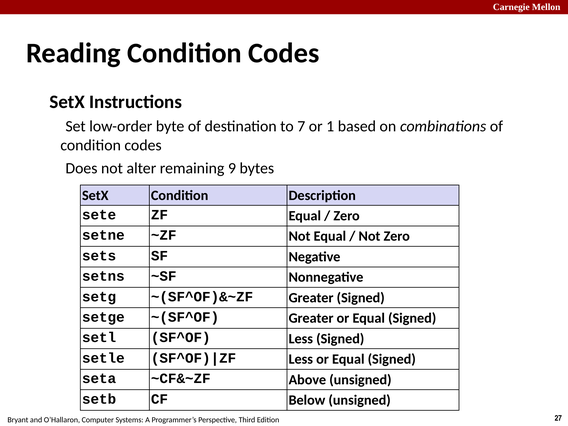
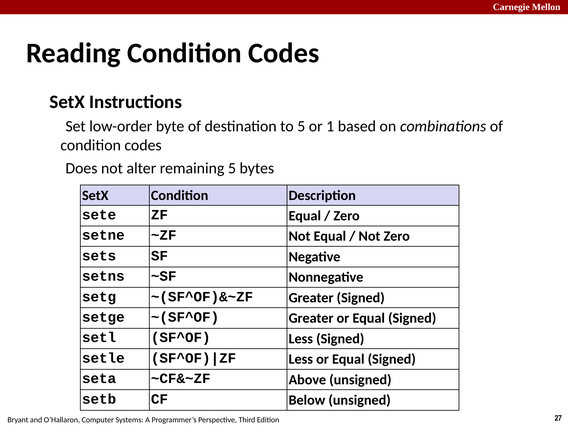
to 7: 7 -> 5 (301, 126)
remaining 9: 9 -> 5 (232, 168)
